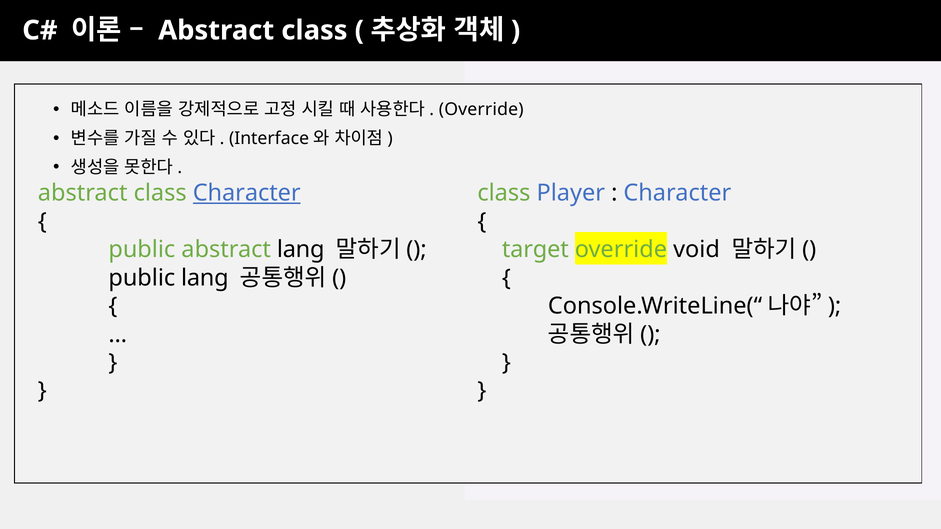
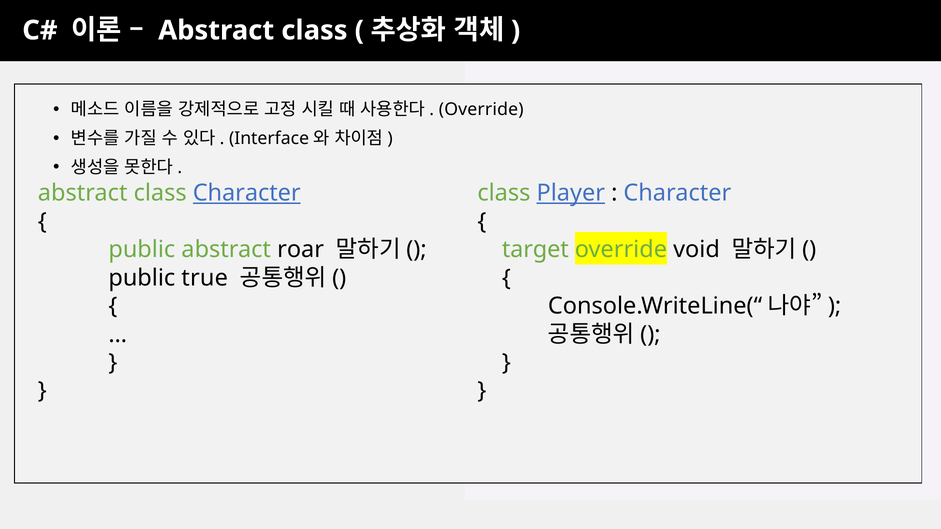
Player underline: none -> present (571, 193)
abstract lang: lang -> roar (301, 250)
public lang: lang -> true (205, 278)
